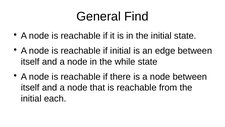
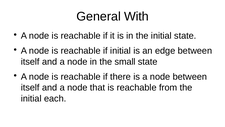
Find: Find -> With (136, 16)
while: while -> small (125, 61)
